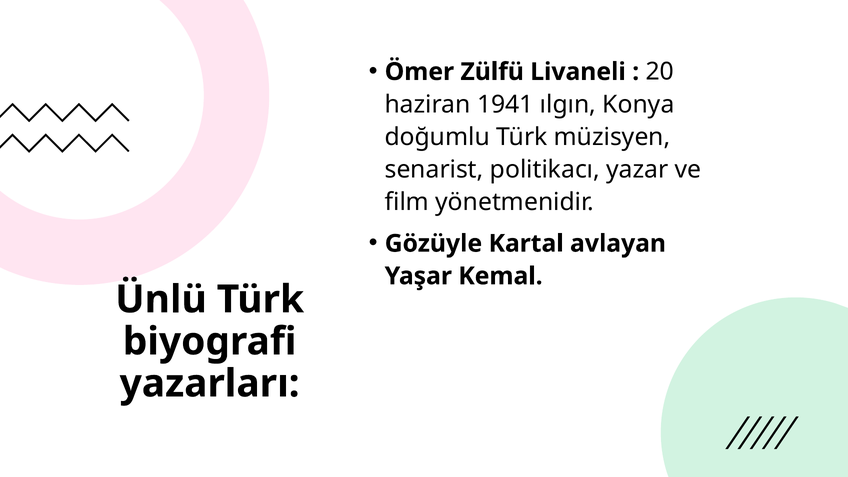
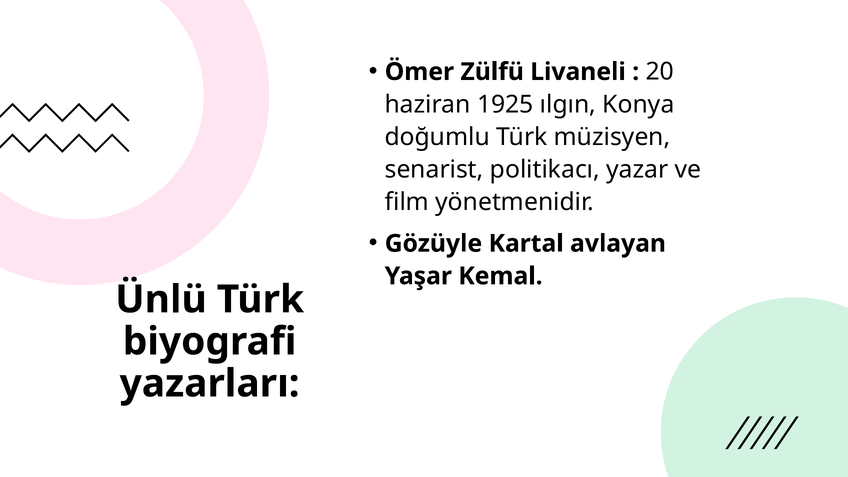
1941: 1941 -> 1925 (505, 104)
